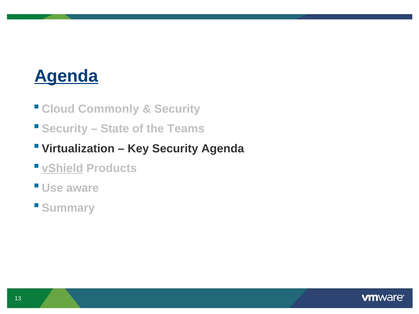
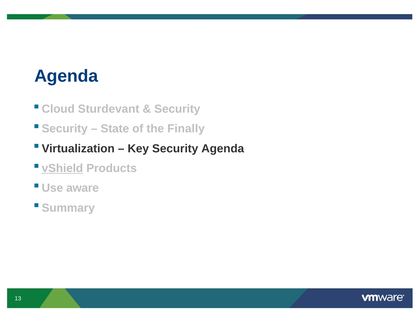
Agenda underline: present -> none (66, 76)
Commonly: Commonly -> Sturdevant (109, 109)
Teams: Teams -> Finally (186, 129)
